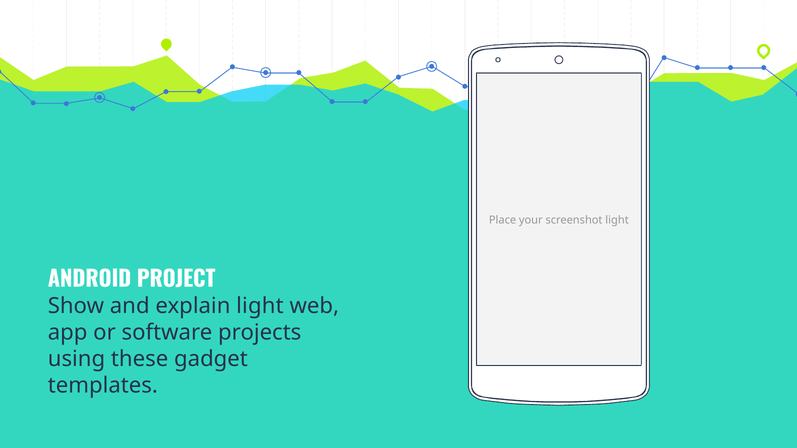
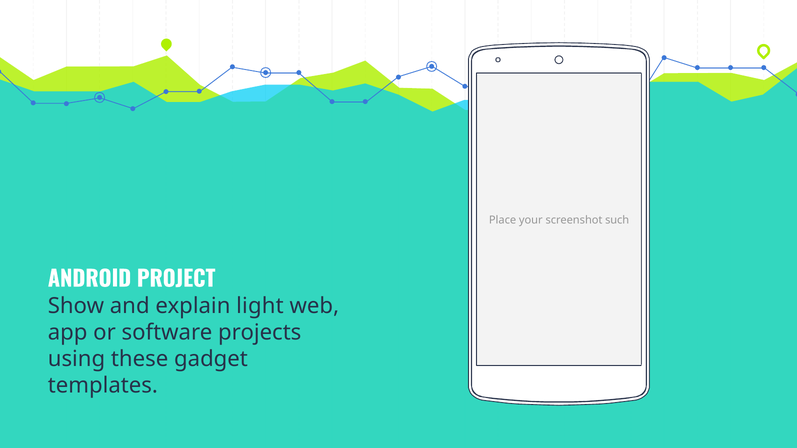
screenshot light: light -> such (617, 220)
